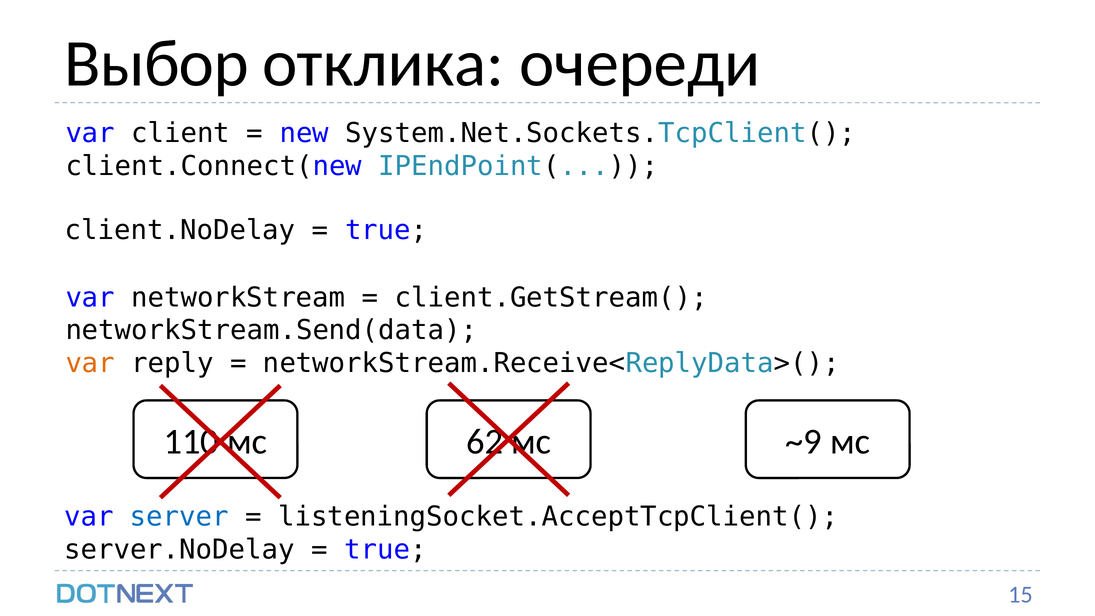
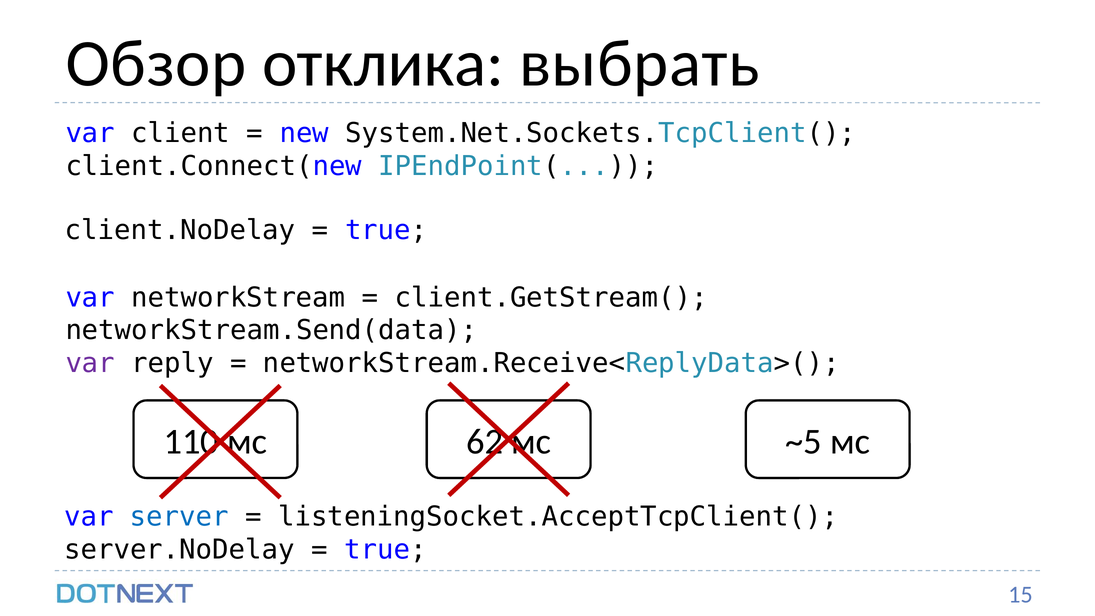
Выбор: Выбор -> Обзор (156, 64)
очереди: очереди -> выбрать (639, 64)
var colour: orange -> purple (90, 363)
~9: ~9 -> ~5 (804, 442)
